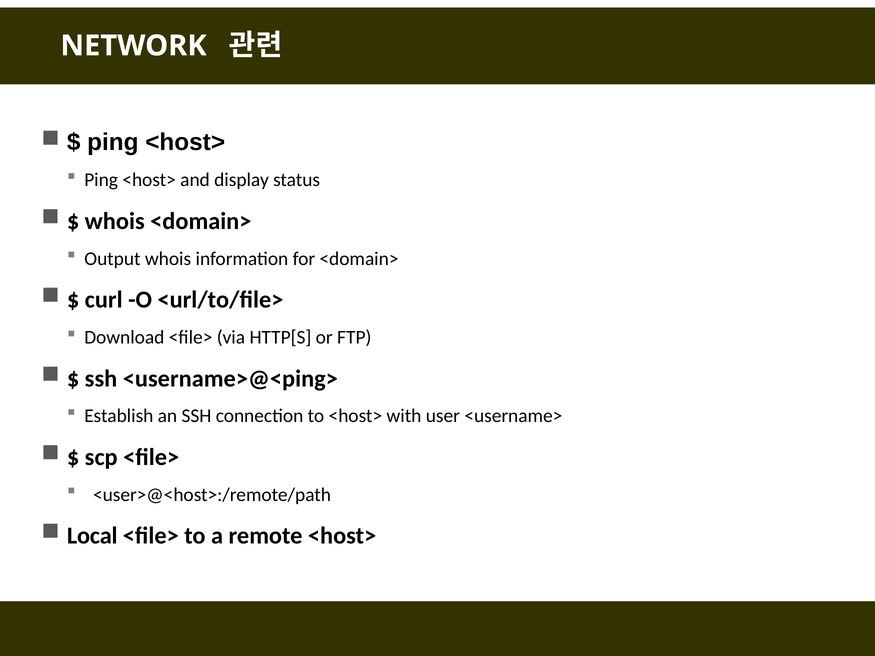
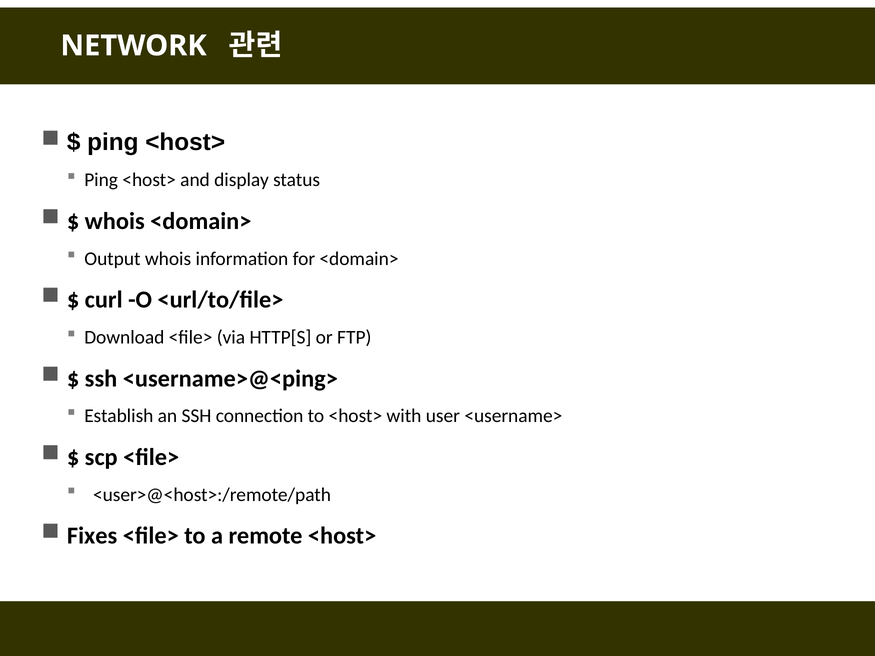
Local: Local -> Fixes (92, 536)
